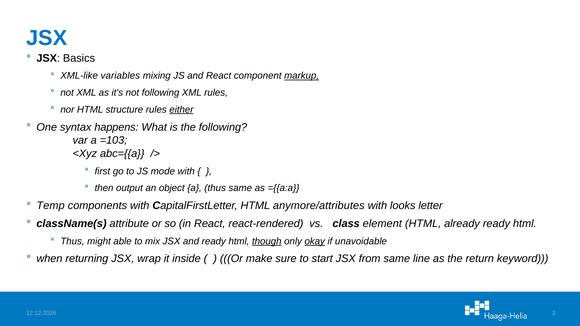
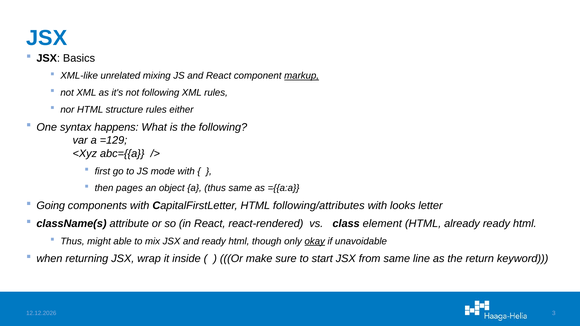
variables: variables -> unrelated (120, 76)
either underline: present -> none (181, 110)
=103: =103 -> =129 (114, 140)
output: output -> pages (129, 188)
Temp: Temp -> Going (51, 206)
anymore/attributes: anymore/attributes -> following/attributes (319, 206)
though underline: present -> none (267, 241)
